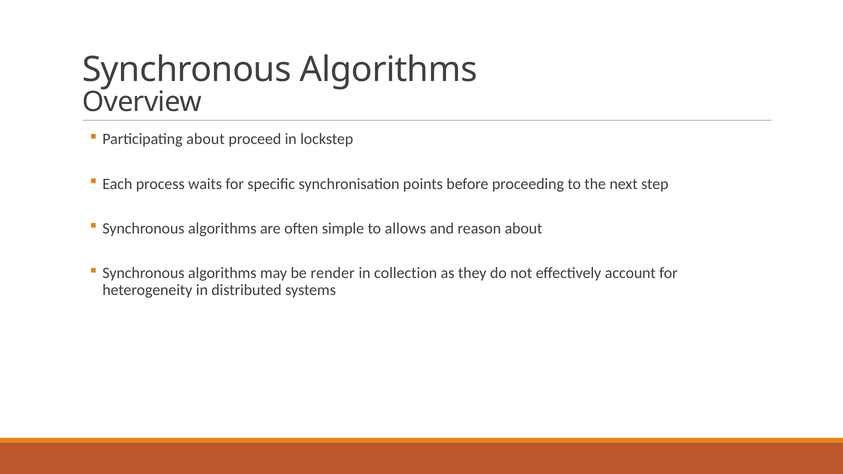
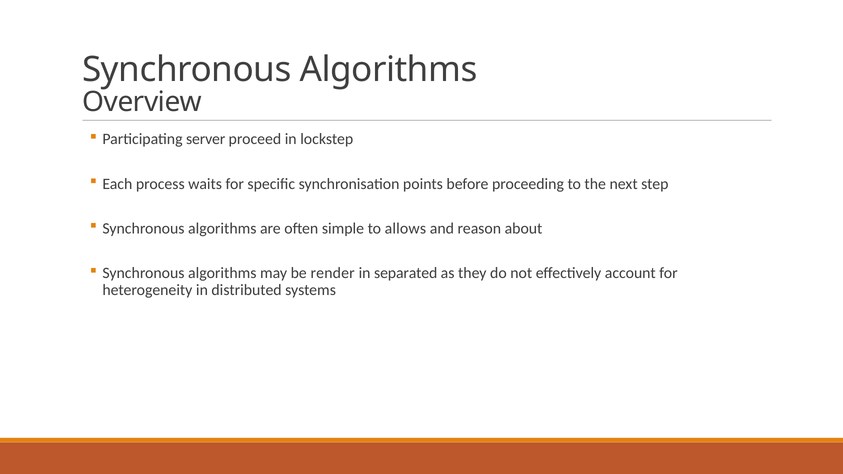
Participating about: about -> server (206, 139)
collection: collection -> separated (406, 273)
